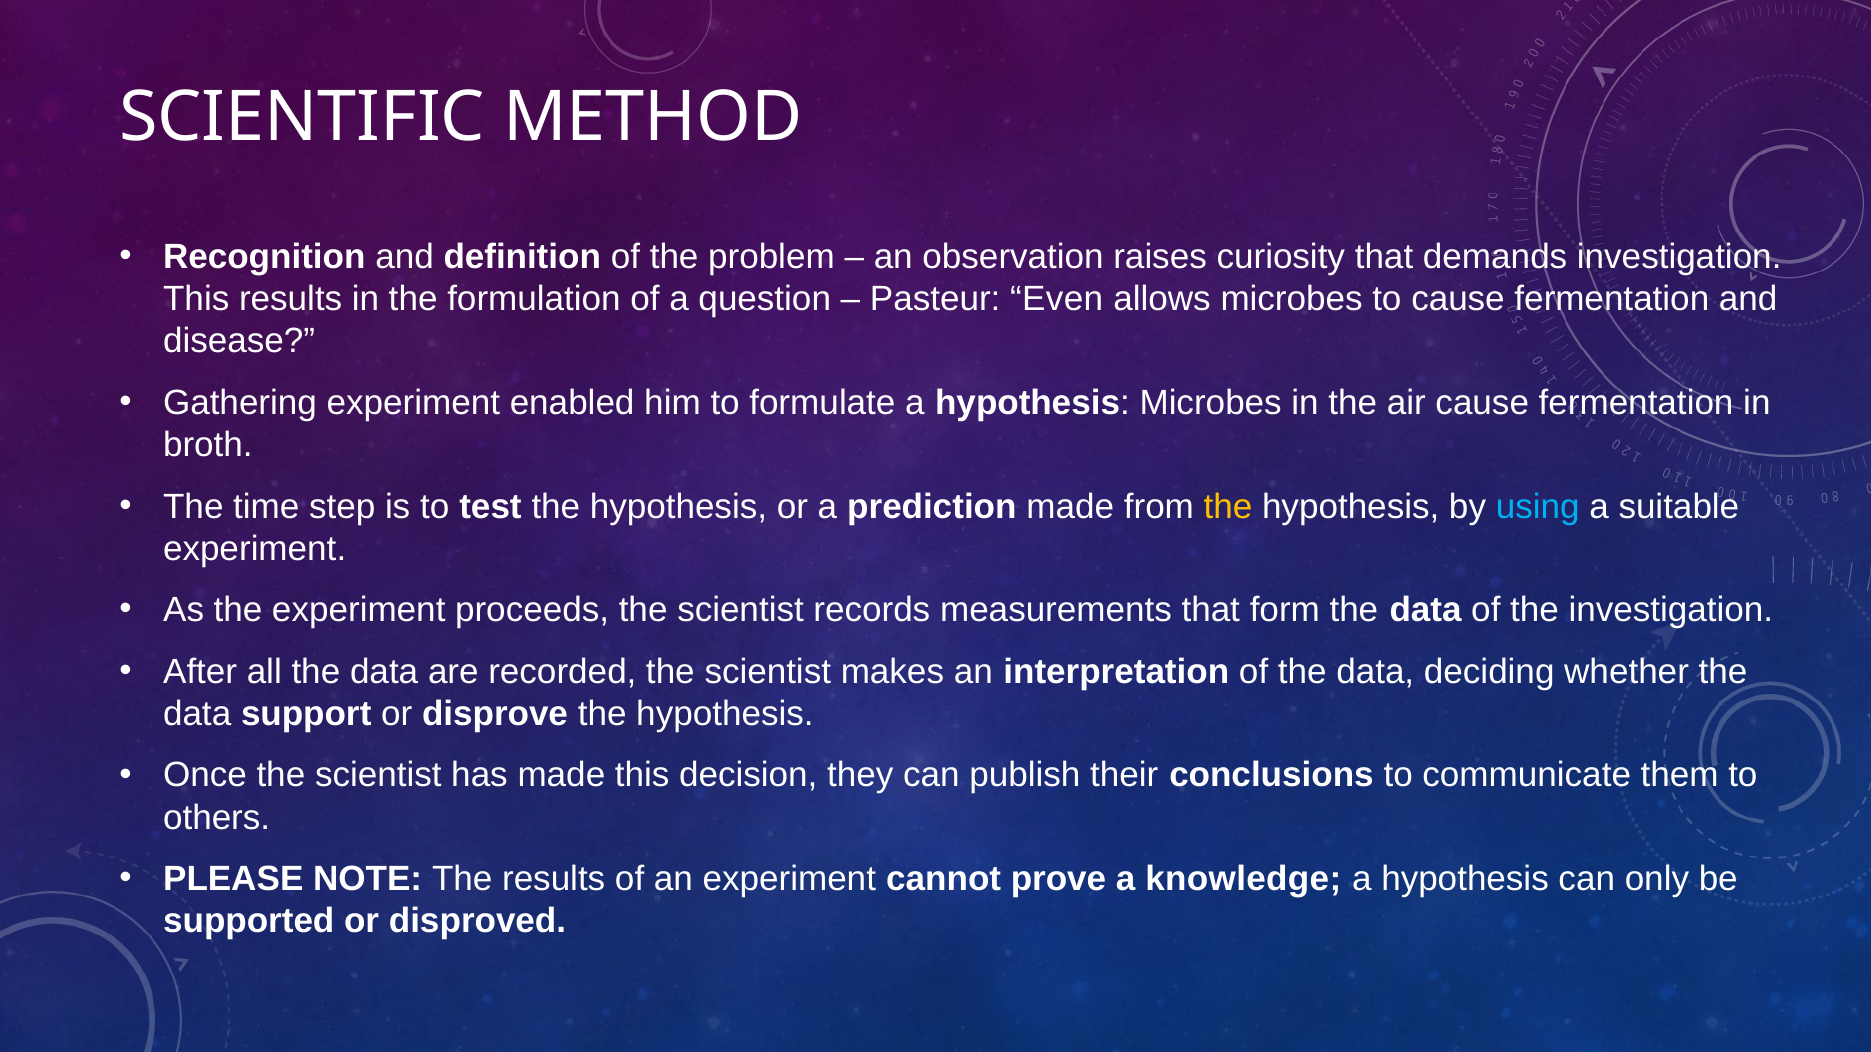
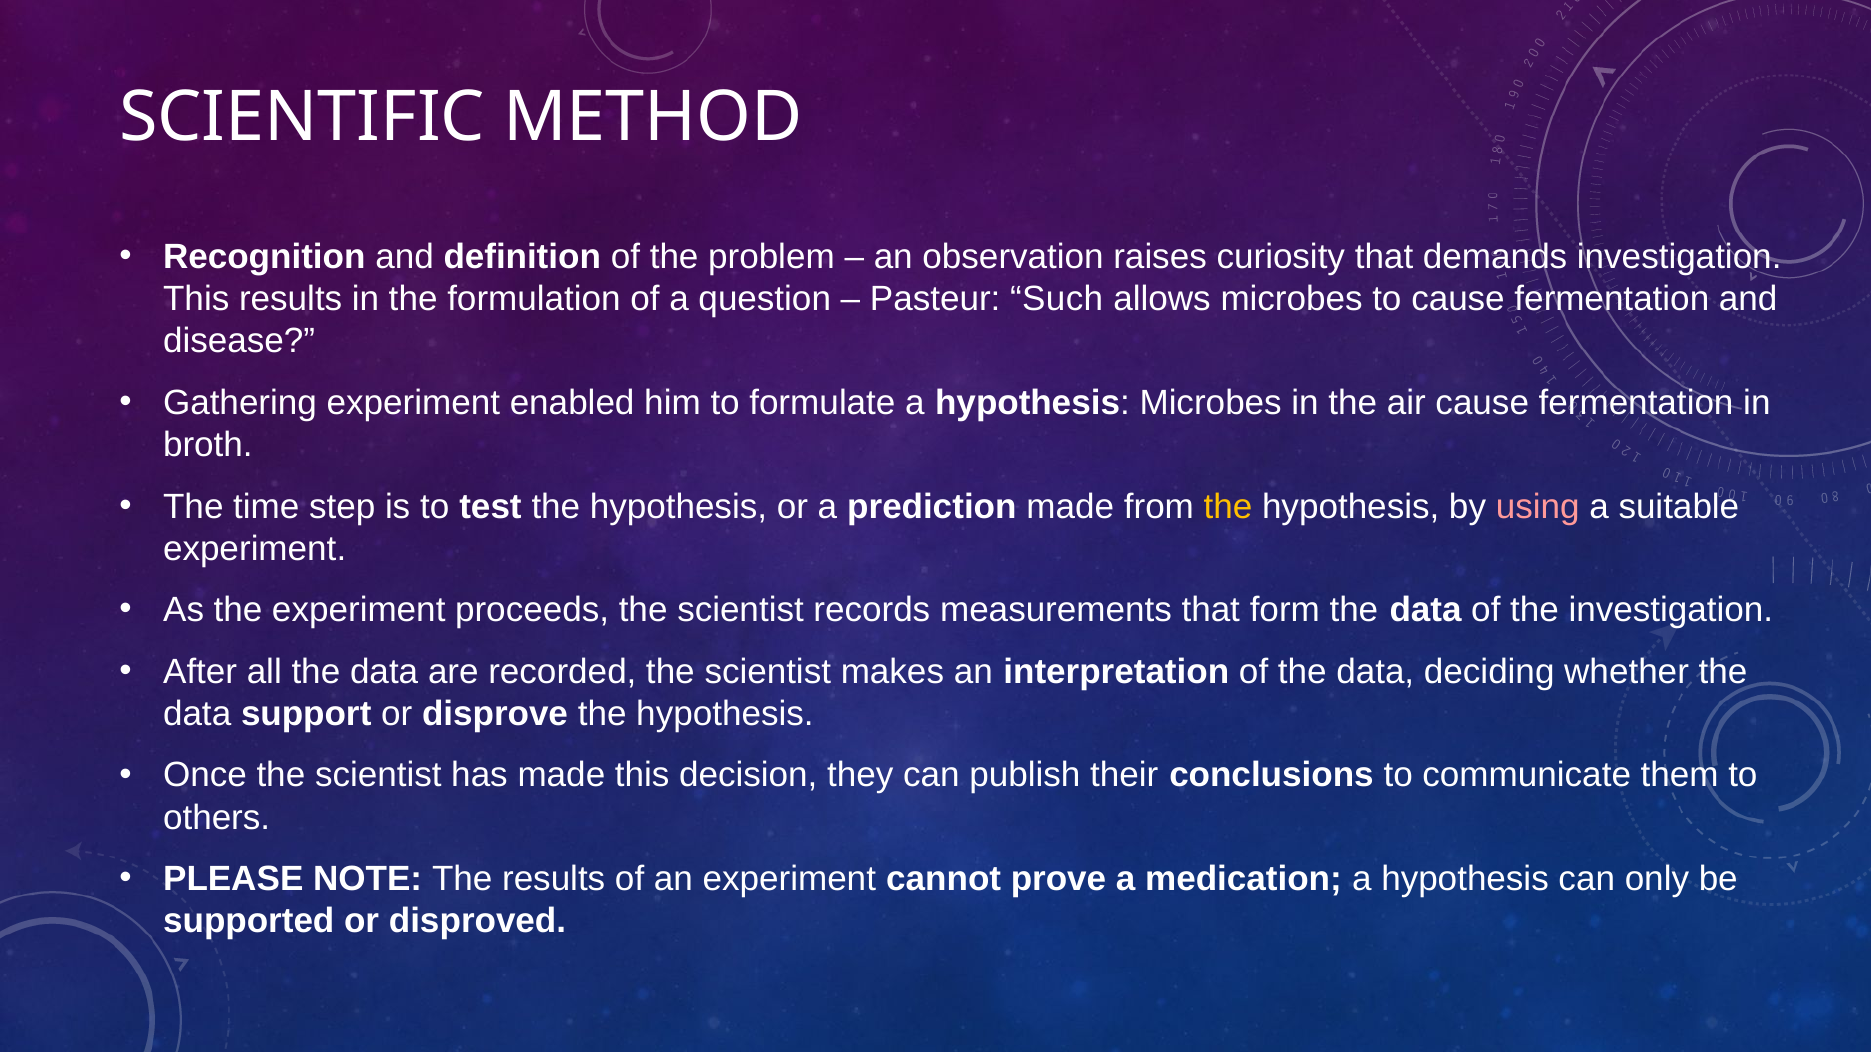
Even: Even -> Such (1057, 299)
using colour: light blue -> pink (1538, 507)
knowledge: knowledge -> medication (1243, 879)
